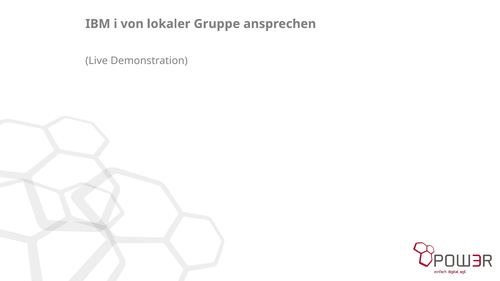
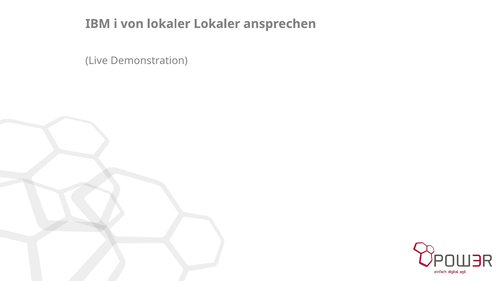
lokaler Gruppe: Gruppe -> Lokaler (217, 24)
